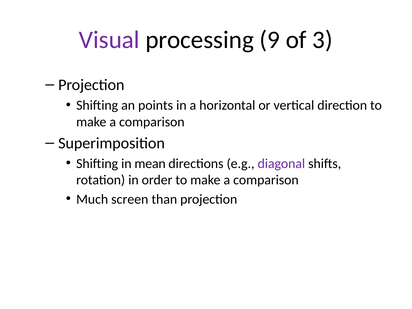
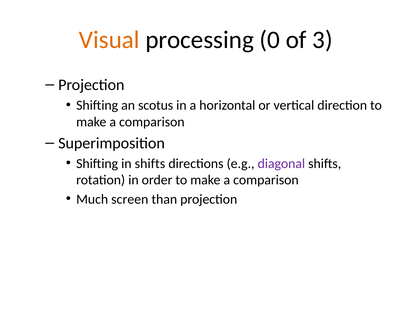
Visual colour: purple -> orange (109, 40)
9: 9 -> 0 (270, 40)
points: points -> scotus (156, 105)
in mean: mean -> shifts (150, 163)
